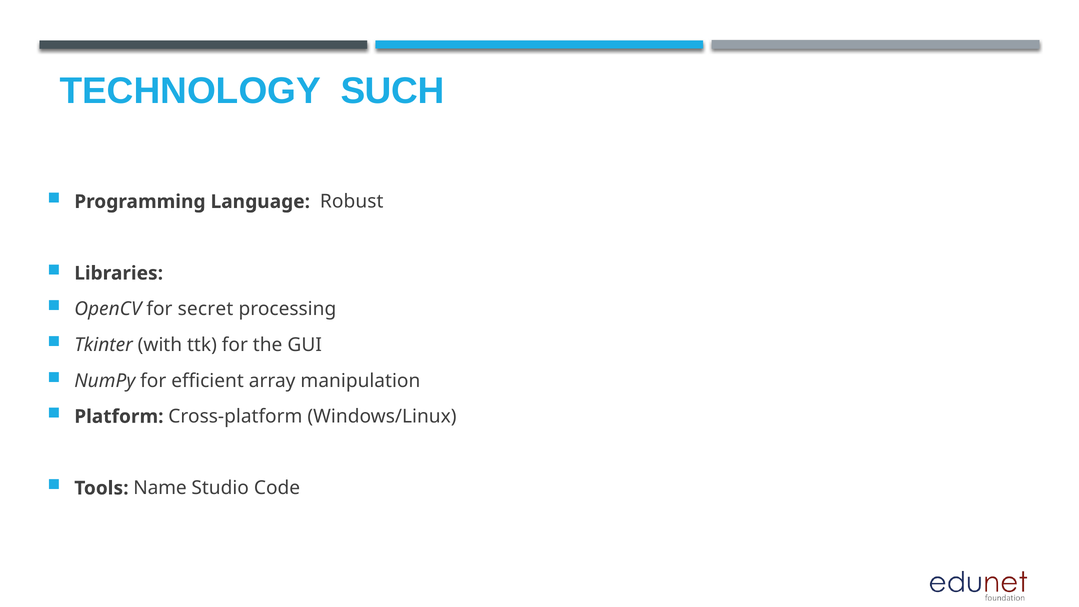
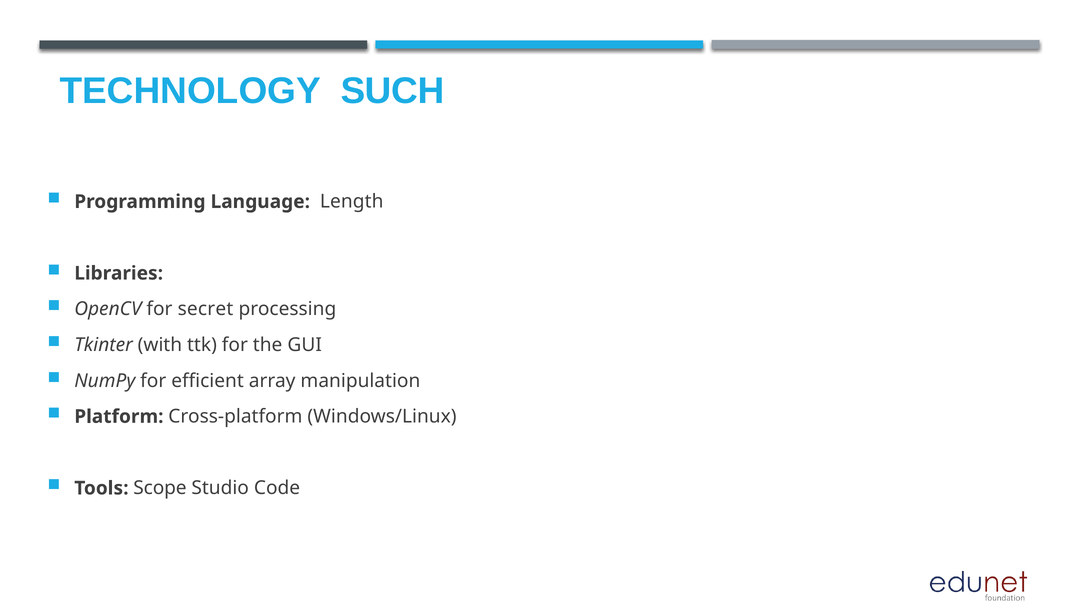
Robust: Robust -> Length (352, 202)
Name: Name -> Scope (160, 488)
